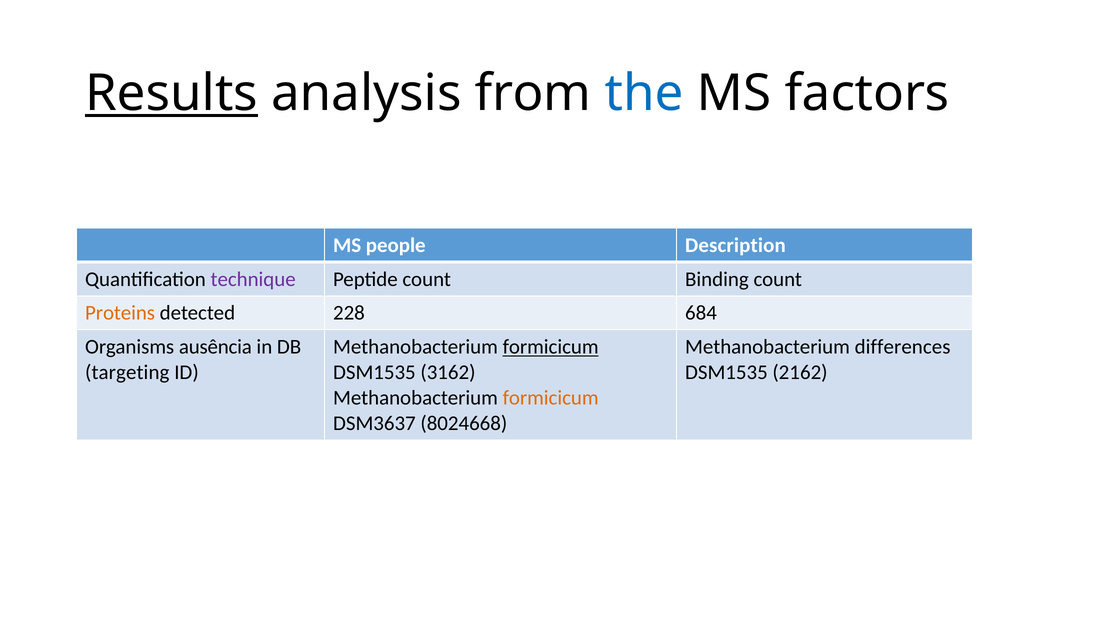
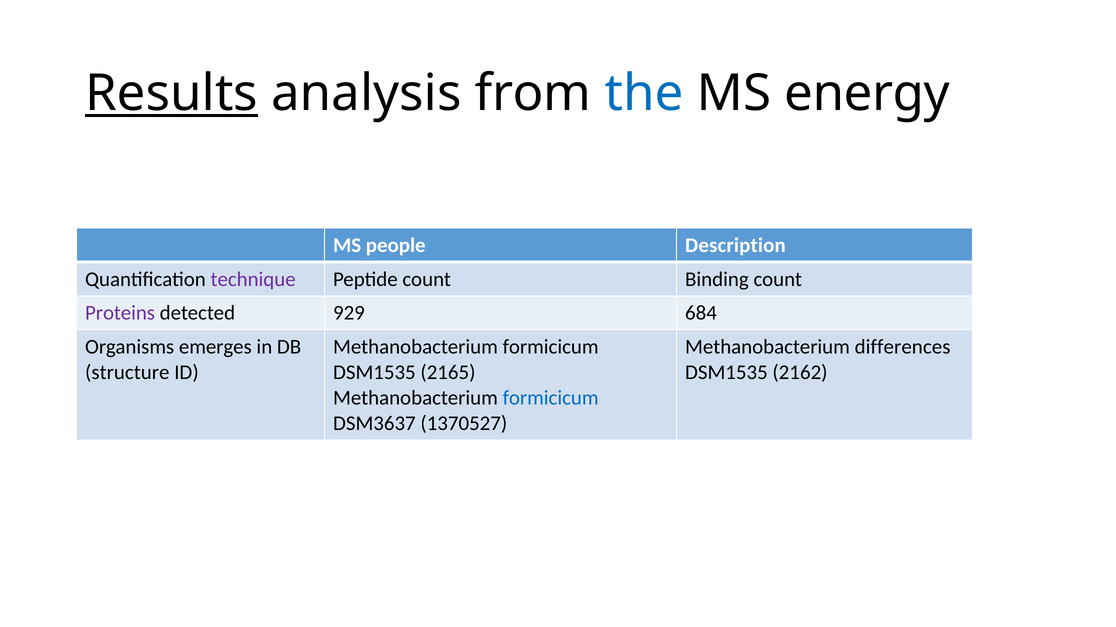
factors: factors -> energy (867, 94)
Proteins colour: orange -> purple (120, 313)
228: 228 -> 929 (349, 313)
ausência: ausência -> emerges (215, 347)
formicicum underline: present -> none (551, 347)
targeting: targeting -> structure (127, 373)
3162: 3162 -> 2165 (448, 373)
formicicum colour: orange -> blue (551, 398)
8024668: 8024668 -> 1370527 (464, 424)
